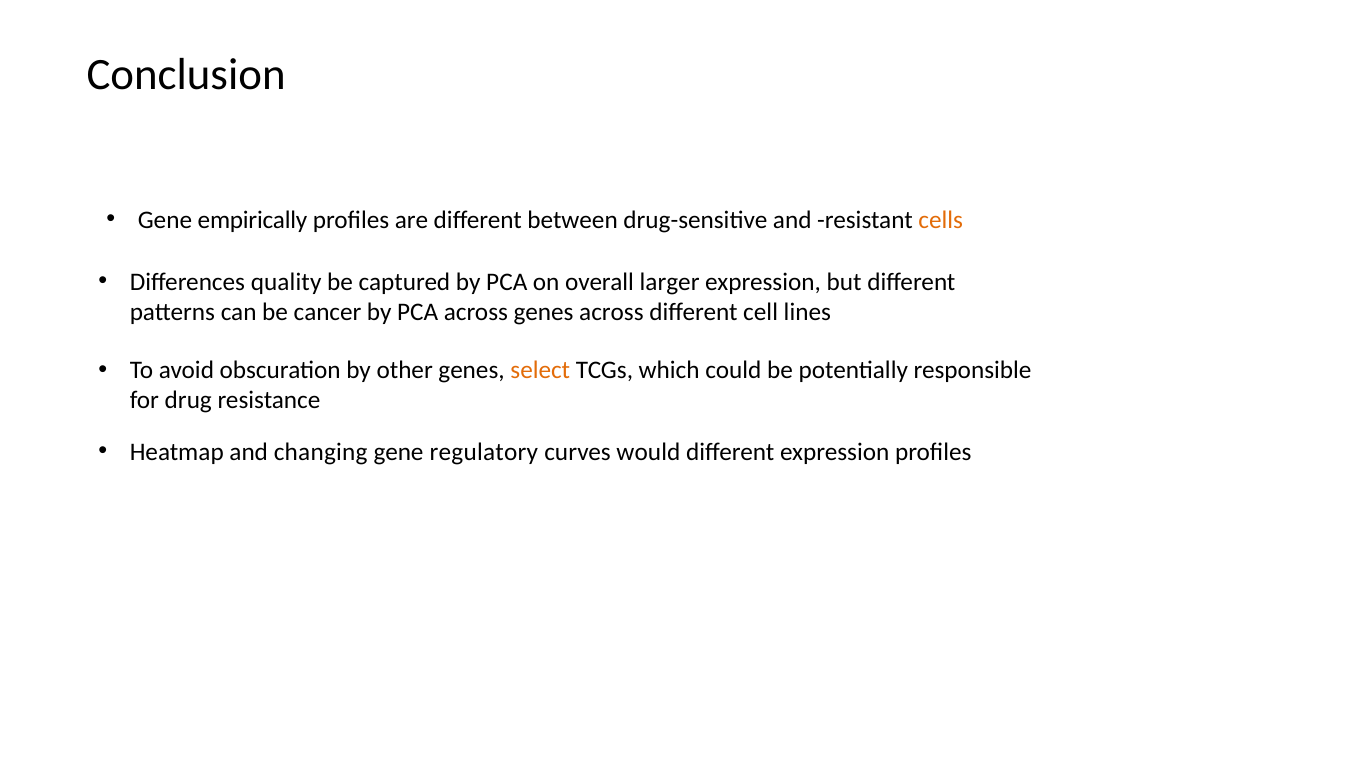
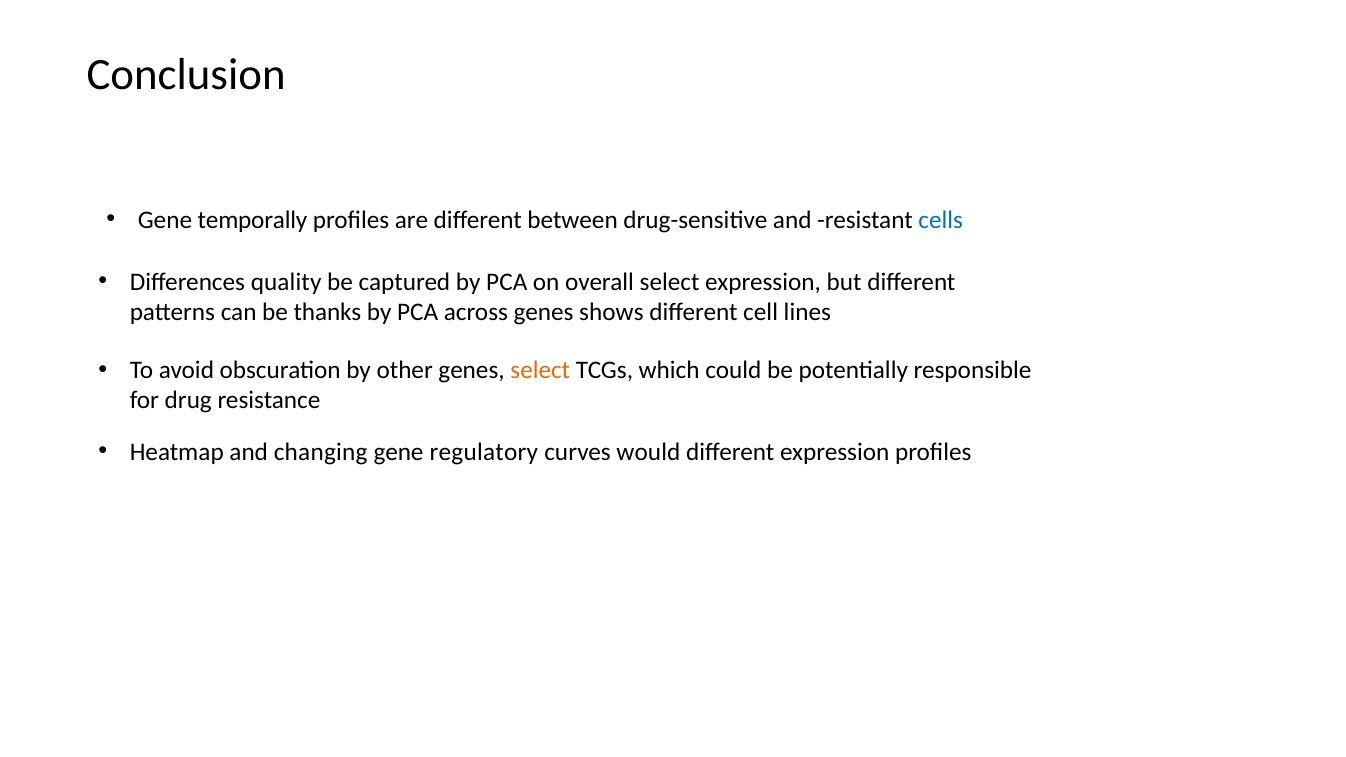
empirically: empirically -> temporally (253, 220)
cells colour: orange -> blue (941, 220)
overall larger: larger -> select (670, 282)
cancer: cancer -> thanks (328, 312)
genes across: across -> shows (611, 312)
